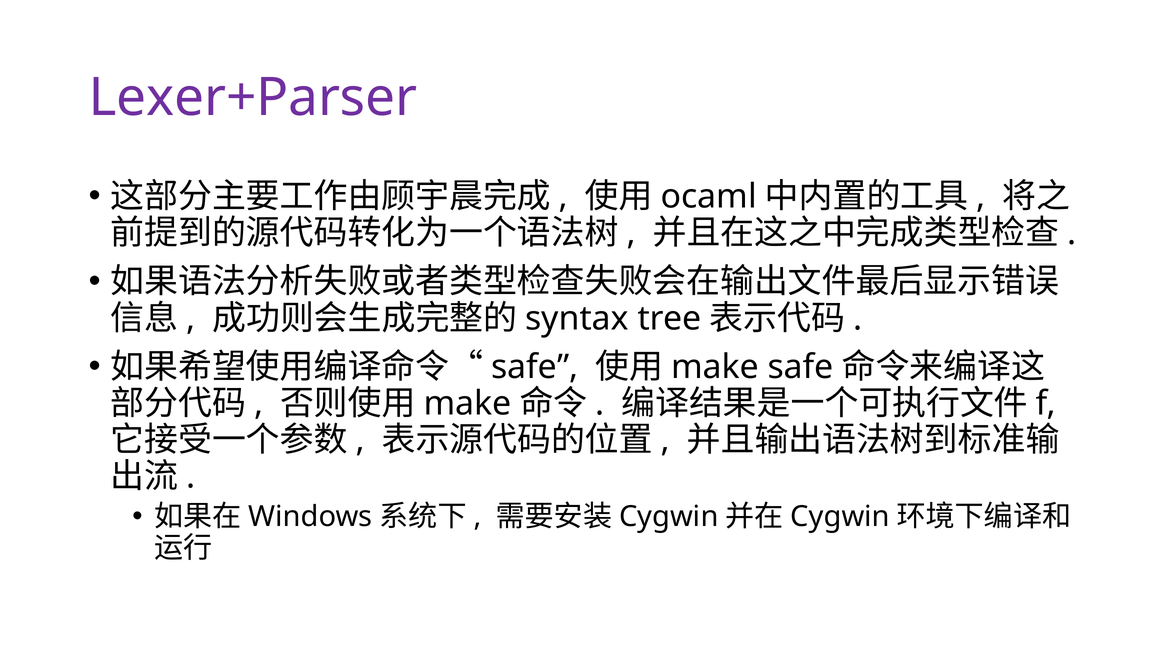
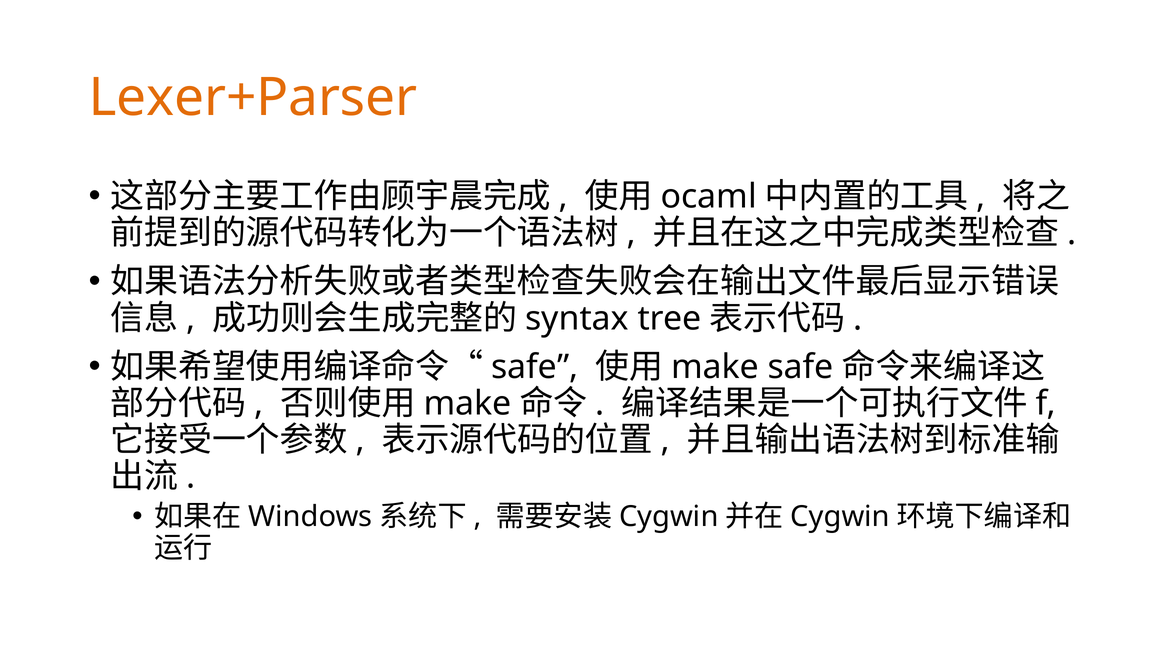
Lexer+Parser colour: purple -> orange (253, 98)
